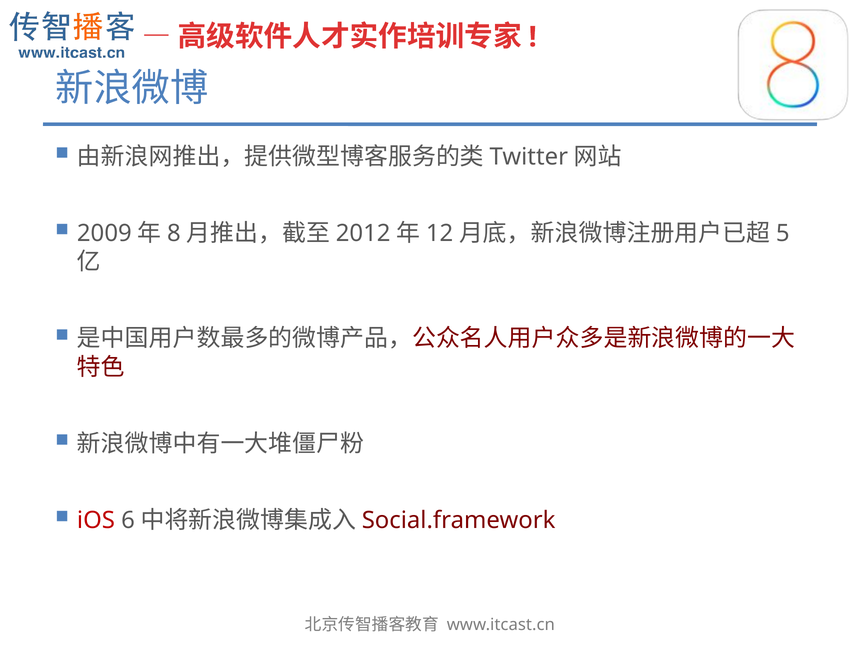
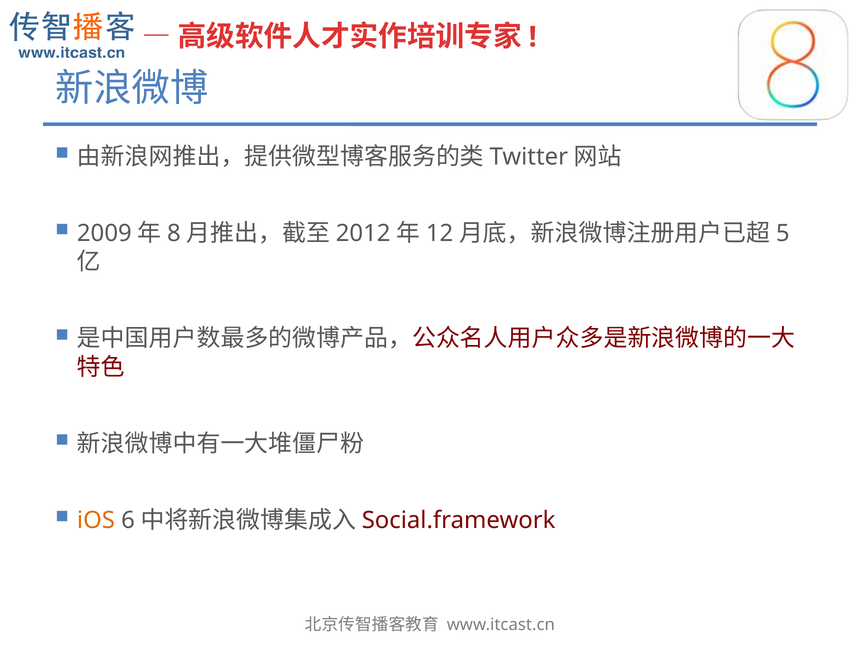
iOS colour: red -> orange (96, 520)
